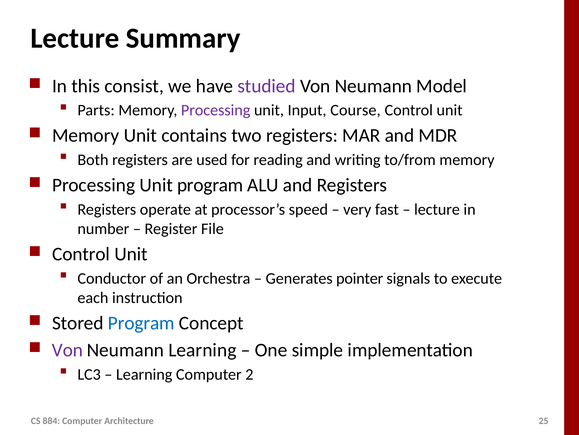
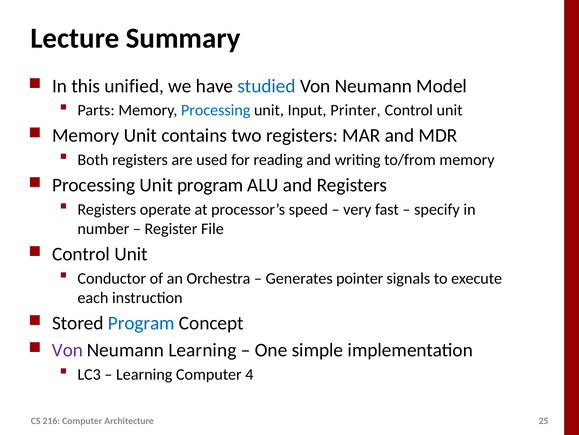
consist: consist -> unified (134, 86)
studied colour: purple -> blue (267, 86)
Processing colour: purple -> blue (216, 110)
Course: Course -> Printer (355, 110)
lecture: lecture -> specify (437, 209)
2: 2 -> 4 (249, 374)
884: 884 -> 216 (51, 420)
